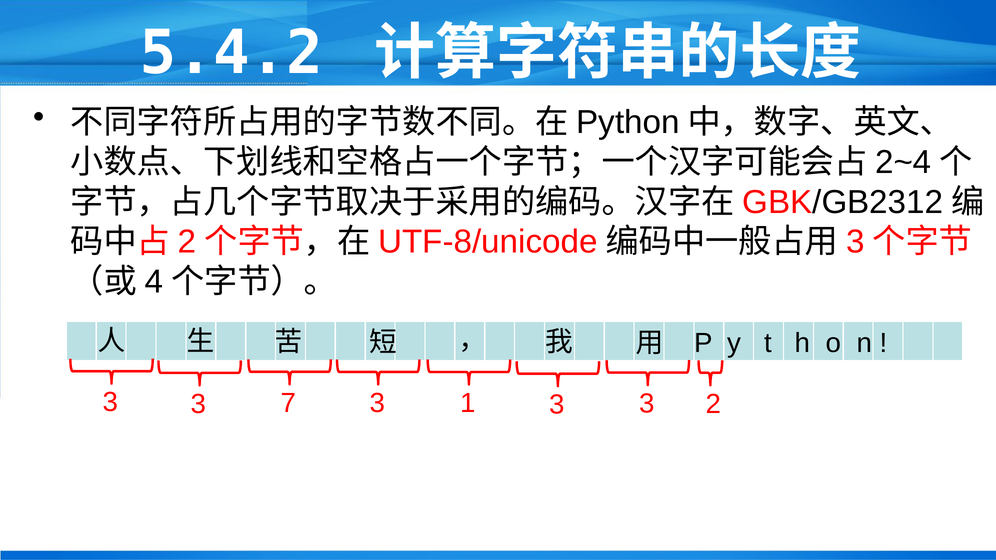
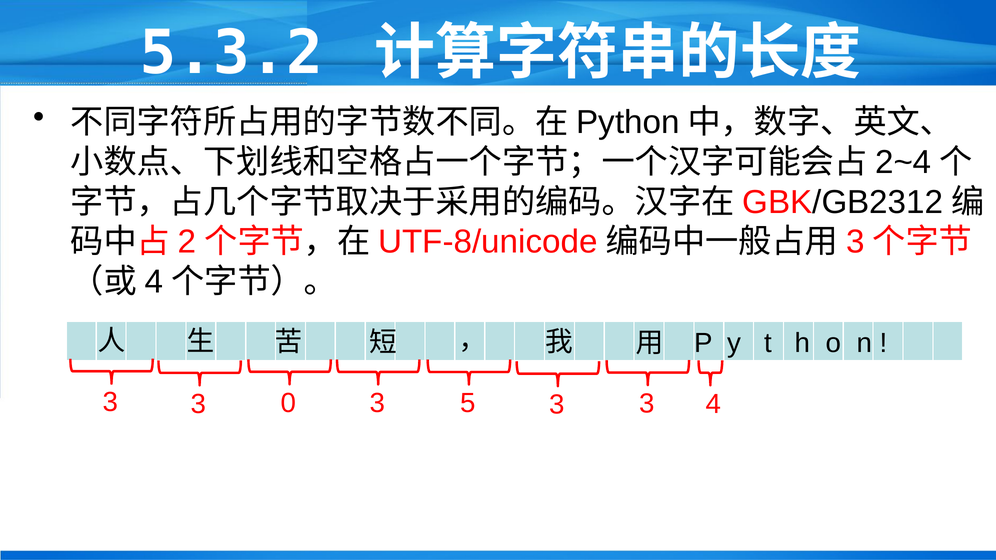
5.4.2: 5.4.2 -> 5.3.2 (231, 53)
7: 7 -> 0 (289, 403)
1: 1 -> 5 (468, 403)
2: 2 -> 4 (713, 404)
